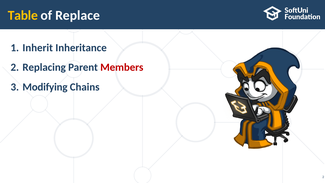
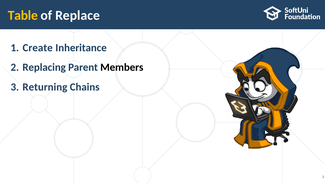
Inherit: Inherit -> Create (38, 48)
Members colour: red -> black (122, 67)
Modifying: Modifying -> Returning (45, 87)
